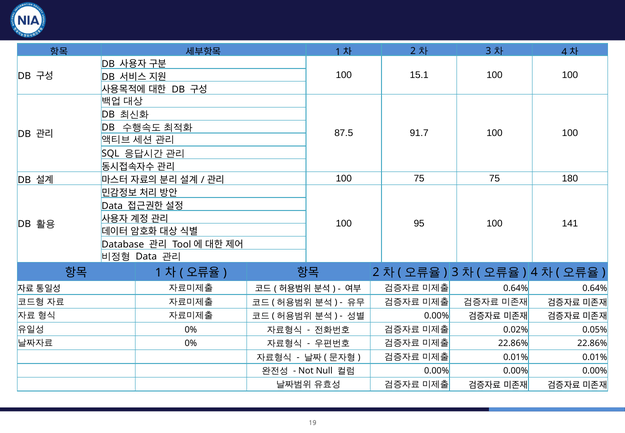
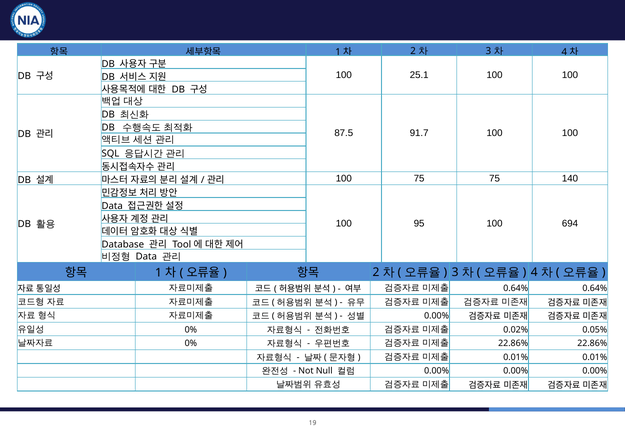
15.1: 15.1 -> 25.1 (419, 75)
180: 180 -> 140 (570, 178)
141: 141 -> 694 (570, 224)
